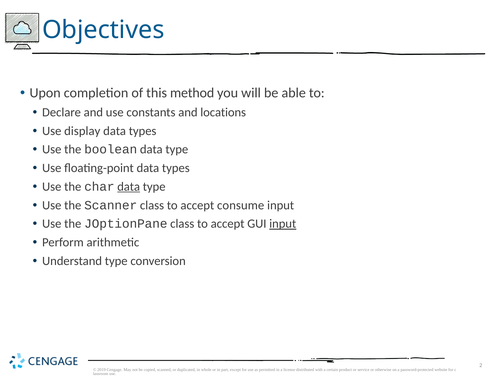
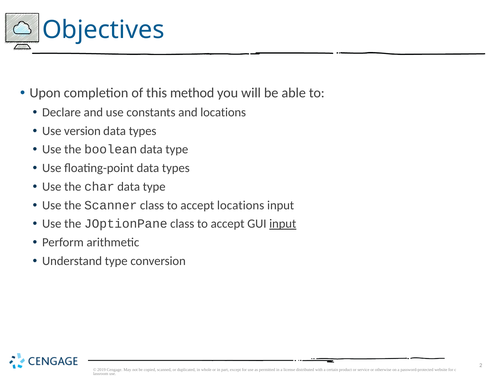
display: display -> version (82, 131)
data underline: present -> none (129, 187)
accept consume: consume -> locations (241, 205)
